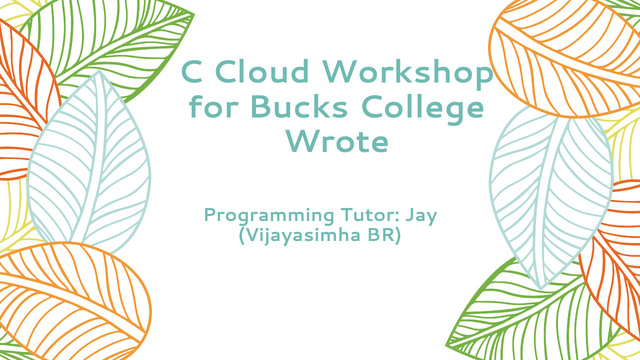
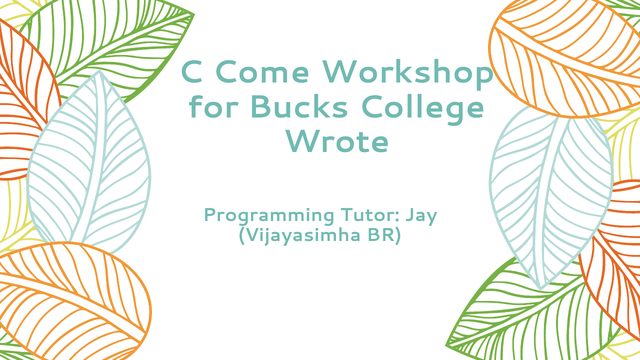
Cloud: Cloud -> Come (261, 72)
